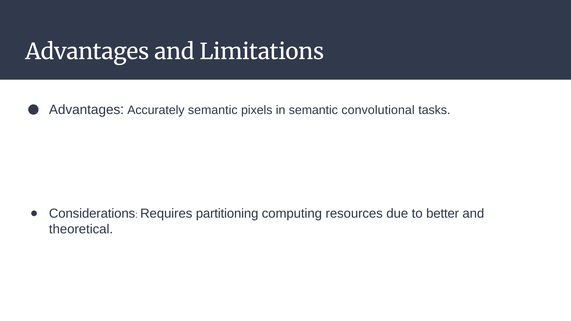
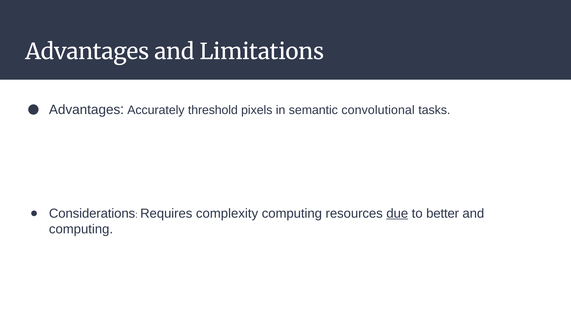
Accurately semantic: semantic -> threshold (213, 110)
partitioning: partitioning -> complexity (227, 214)
due underline: none -> present (397, 214)
theoretical: theoretical -> computing (81, 229)
